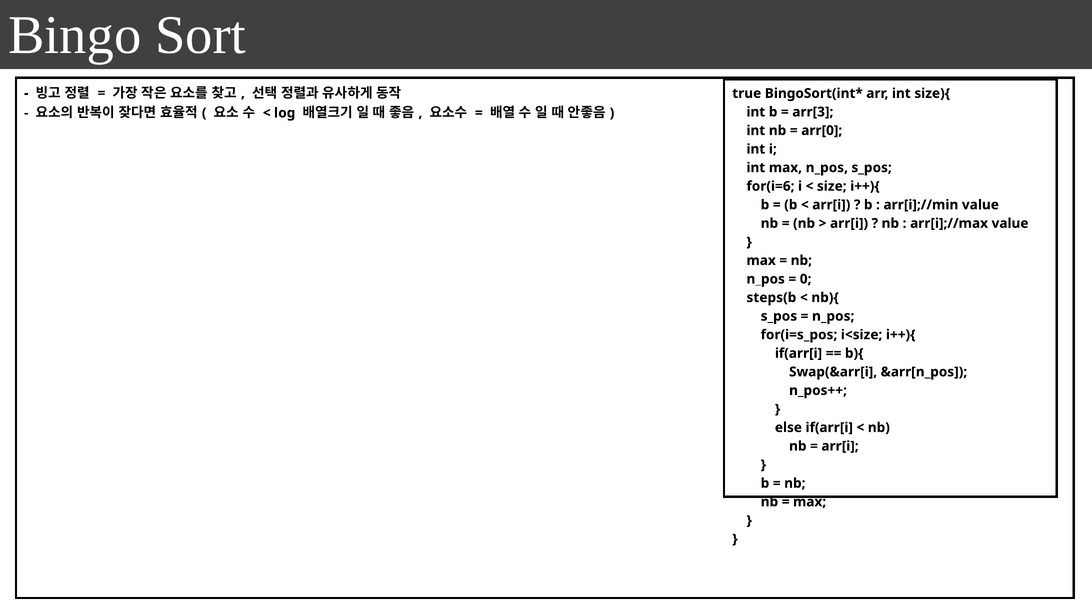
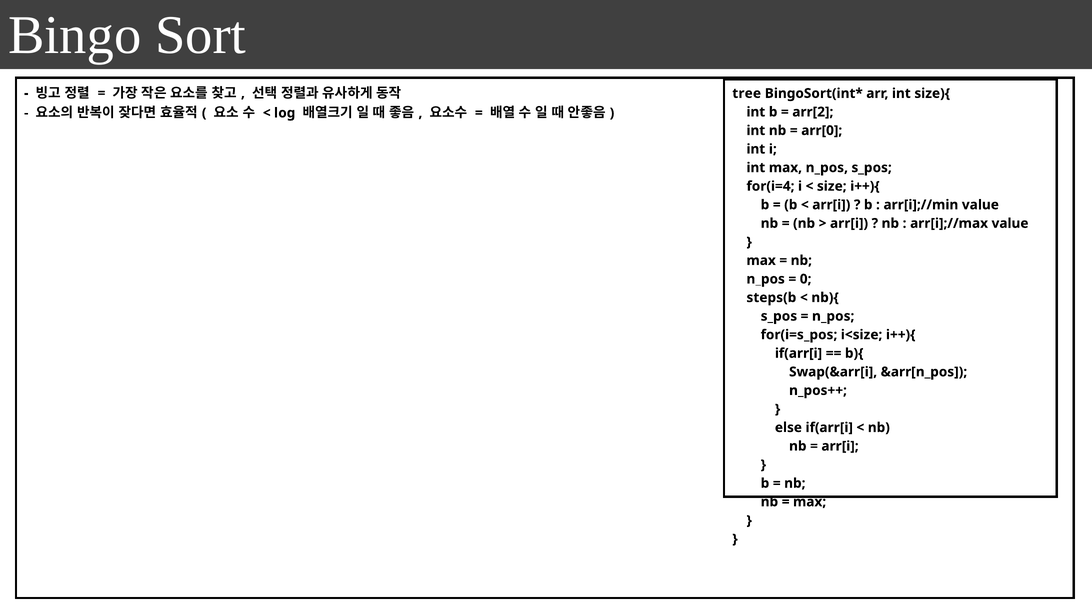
true: true -> tree (747, 93)
arr[3: arr[3 -> arr[2 (813, 112)
for(i=6: for(i=6 -> for(i=4 (770, 186)
